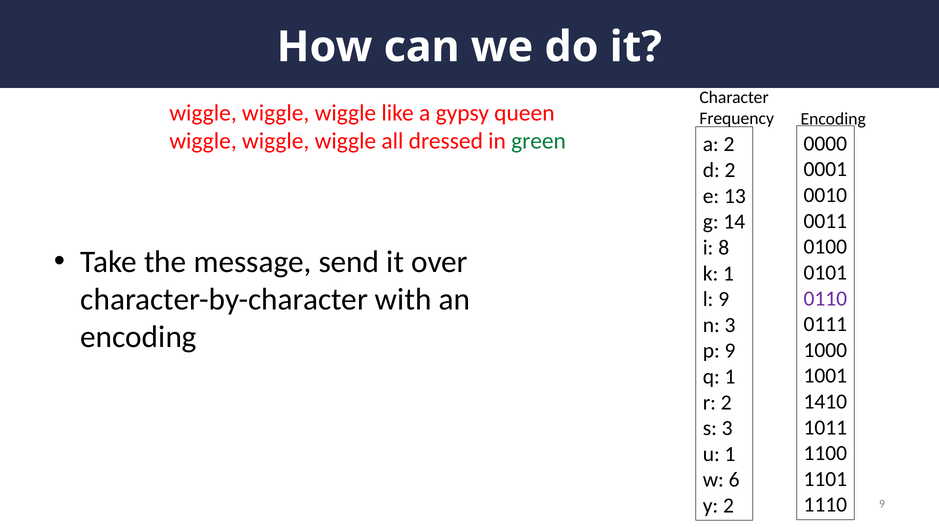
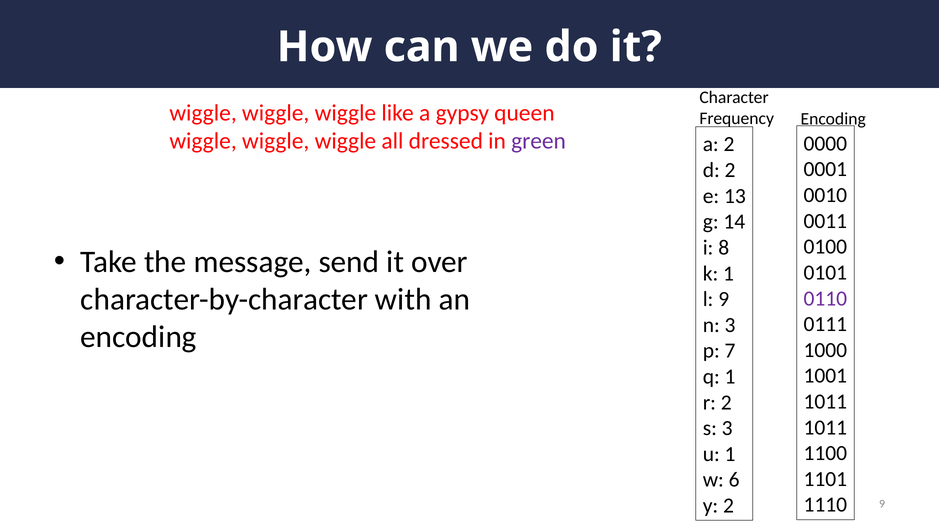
green colour: green -> purple (539, 141)
p 9: 9 -> 7 (730, 351)
1410: 1410 -> 1011 (825, 402)
